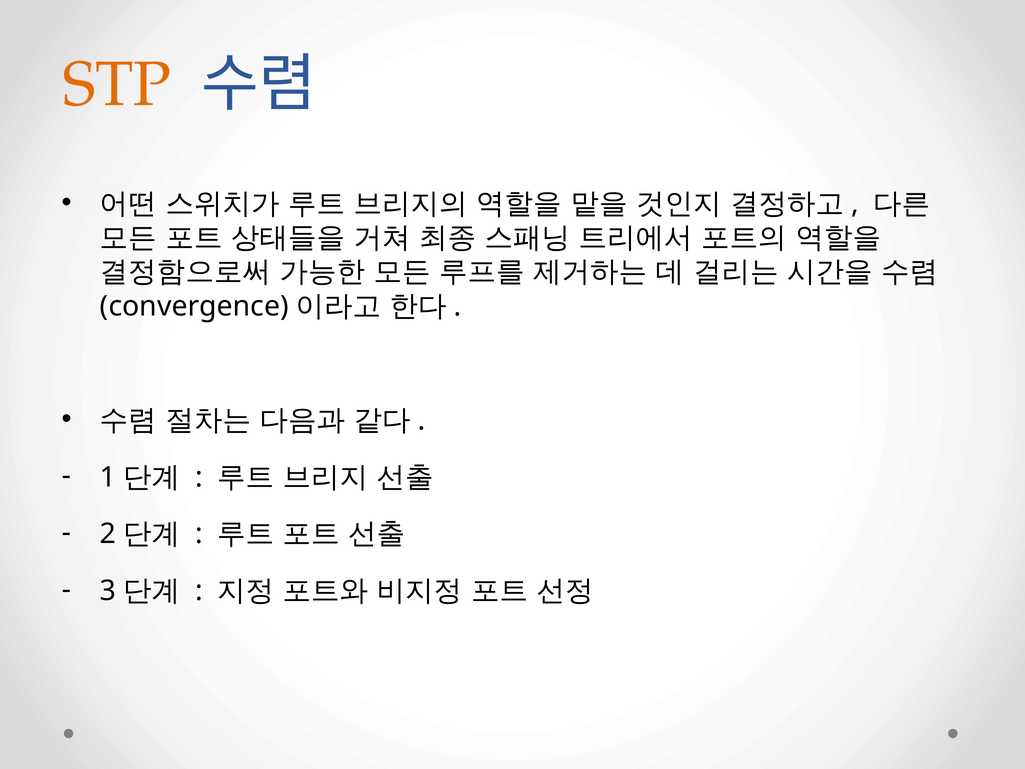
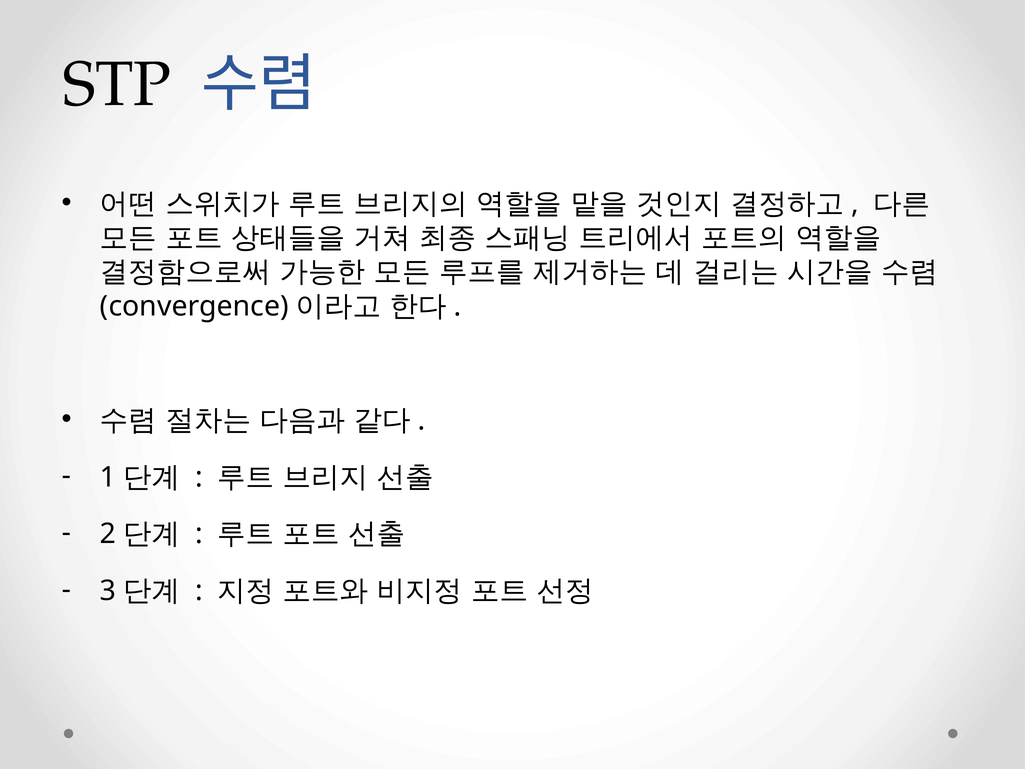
STP colour: orange -> black (117, 85)
